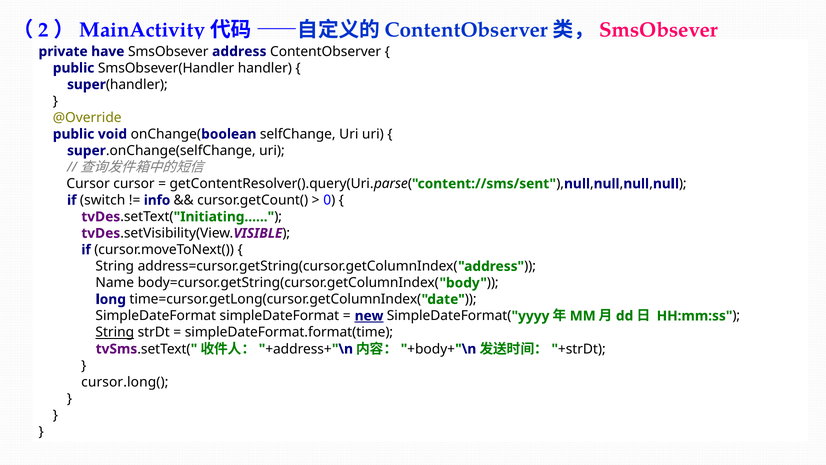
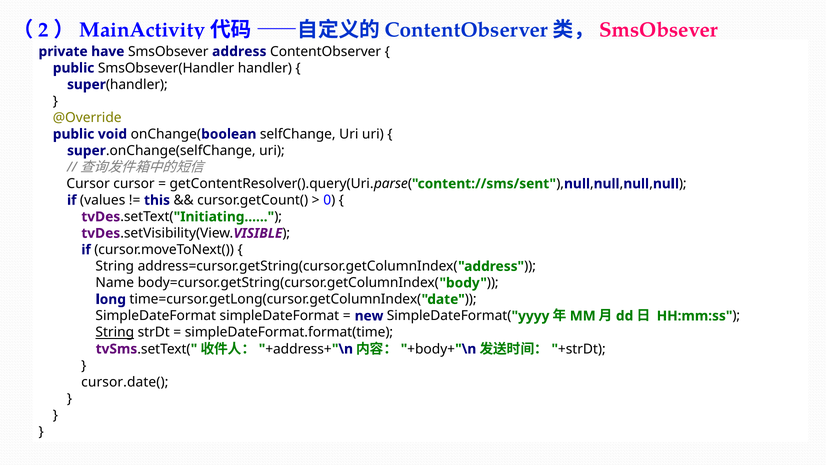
switch: switch -> values (103, 200)
info: info -> this (157, 200)
new underline: present -> none (369, 316)
cursor.long(: cursor.long( -> cursor.date( (125, 382)
